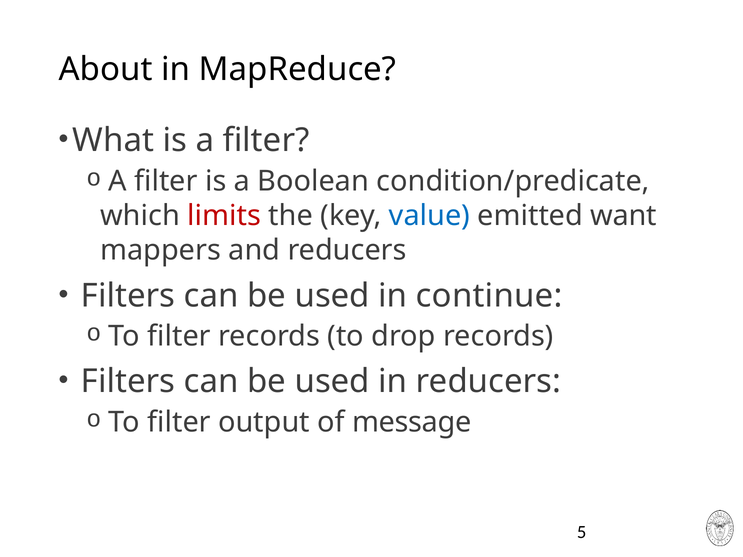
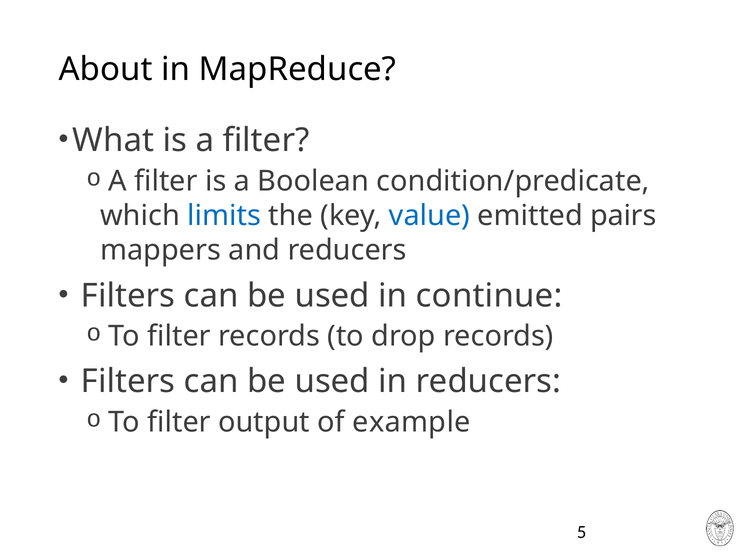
limits colour: red -> blue (224, 216)
want: want -> pairs (623, 216)
message: message -> example (412, 422)
